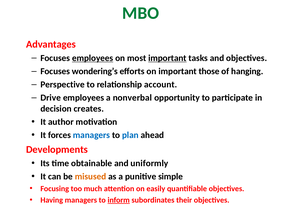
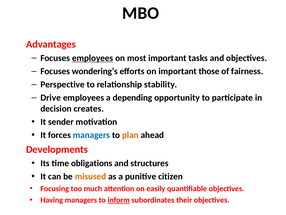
MBO colour: green -> black (141, 13)
important underline: present -> none (167, 58)
hanging: hanging -> fairness (247, 71)
account: account -> stability (161, 84)
nonverbal: nonverbal -> depending (132, 97)
author: author -> sender (61, 122)
plan colour: blue -> orange (130, 135)
obtainable: obtainable -> obligations (92, 163)
uniformly: uniformly -> structures (150, 163)
simple: simple -> citizen (170, 176)
